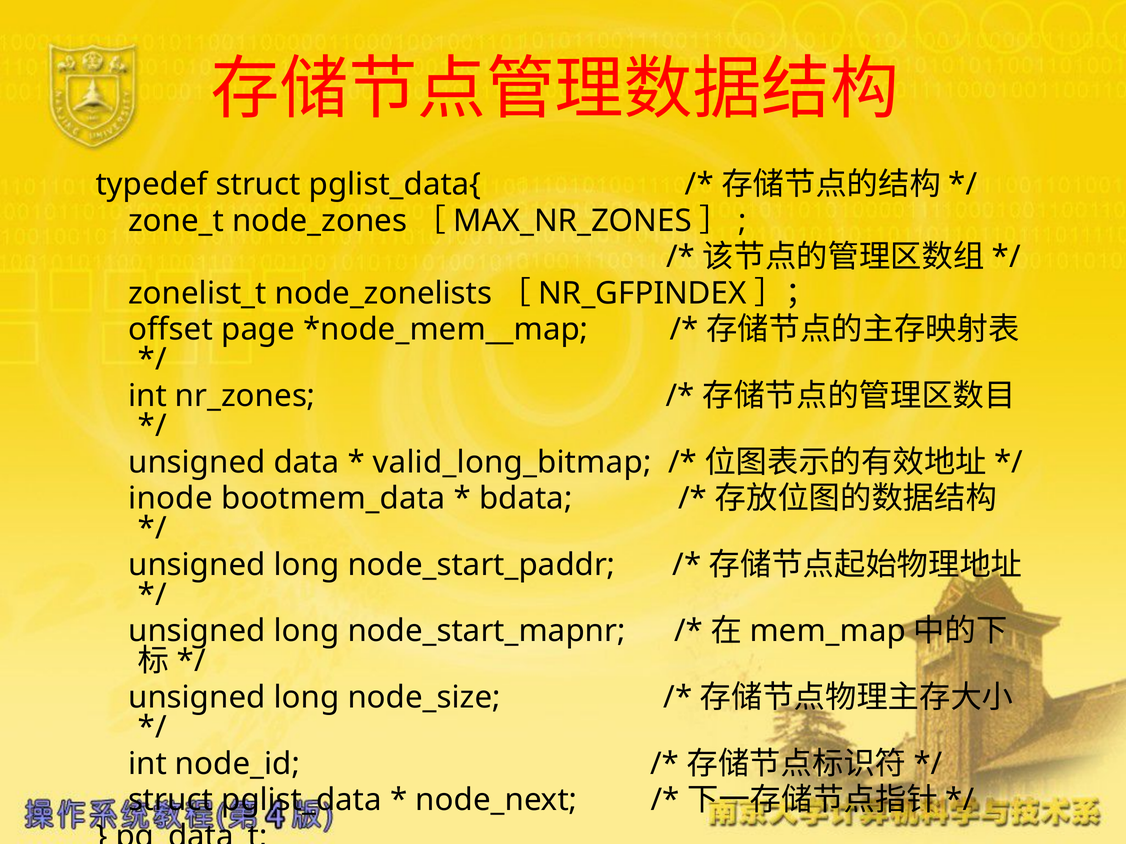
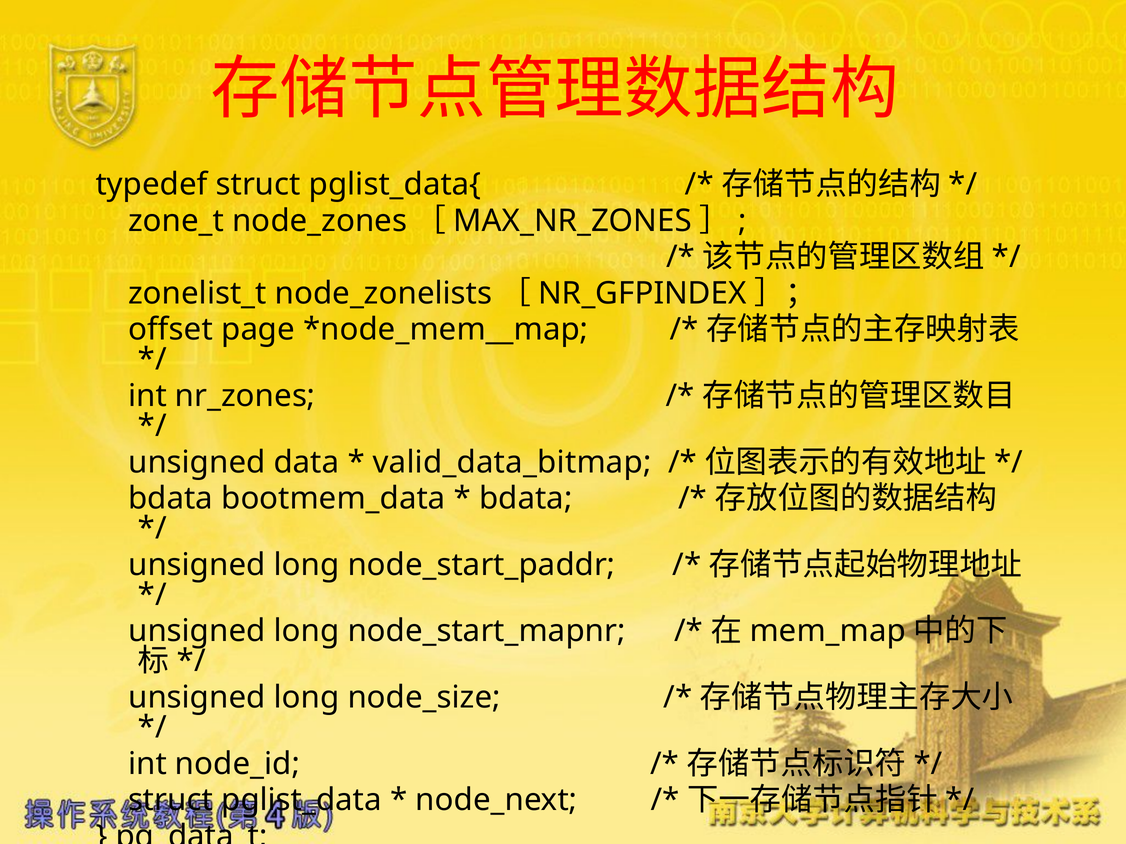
valid_long_bitmap: valid_long_bitmap -> valid_data_bitmap (512, 462)
inode: inode -> bdata (171, 499)
